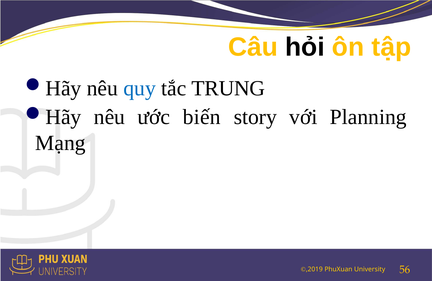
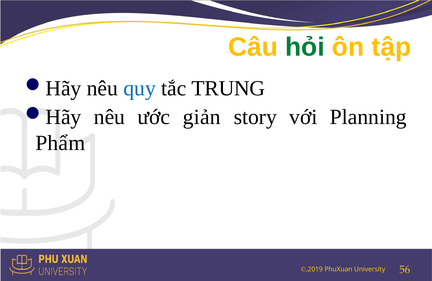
hỏi colour: black -> green (305, 47)
biến: biến -> giản (202, 117)
Mạng: Mạng -> Phẩm (60, 143)
